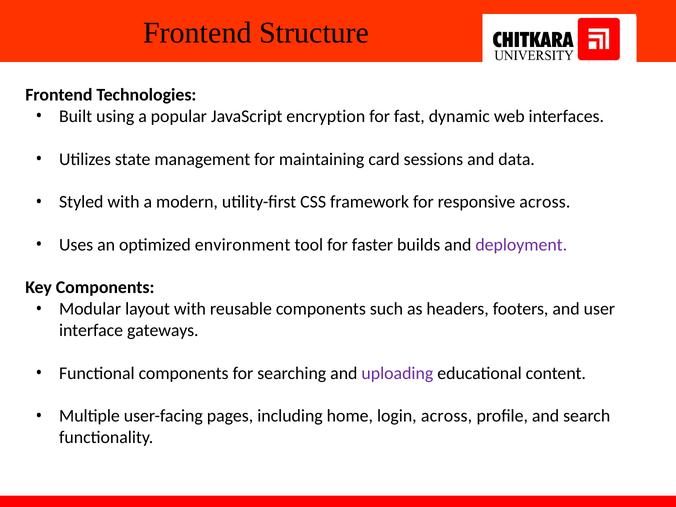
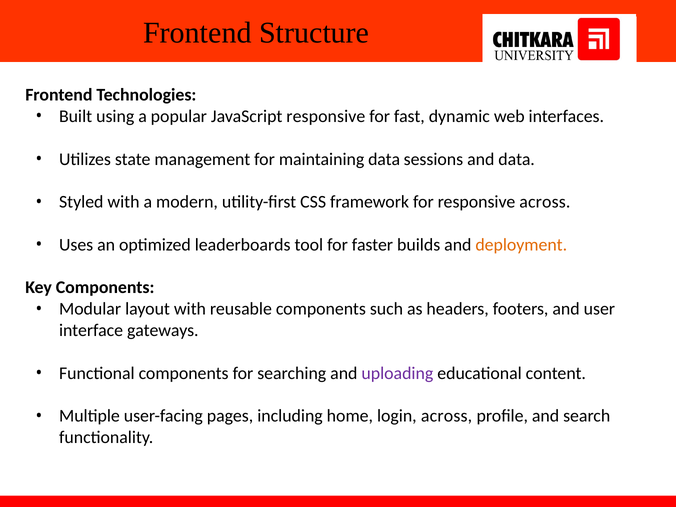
JavaScript encryption: encryption -> responsive (326, 116)
maintaining card: card -> data (384, 159)
environment: environment -> leaderboards (243, 245)
deployment colour: purple -> orange (521, 245)
